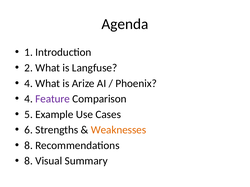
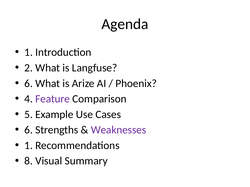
4: 4 -> 6 (29, 84)
Weaknesses colour: orange -> purple (119, 130)
8: 8 -> 1 (29, 146)
